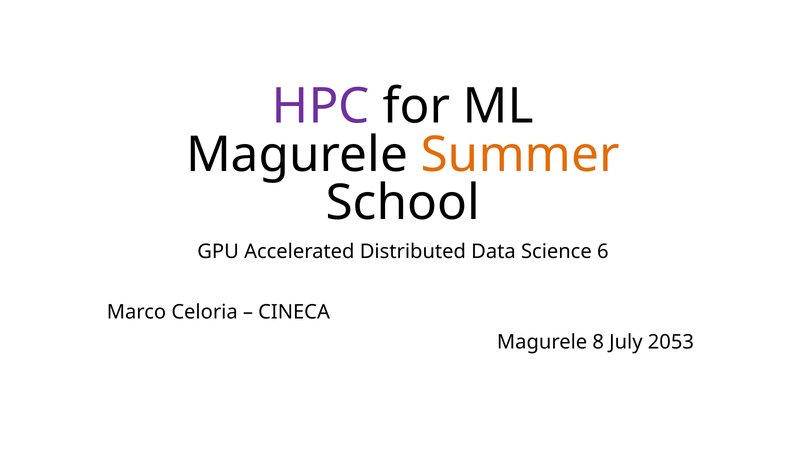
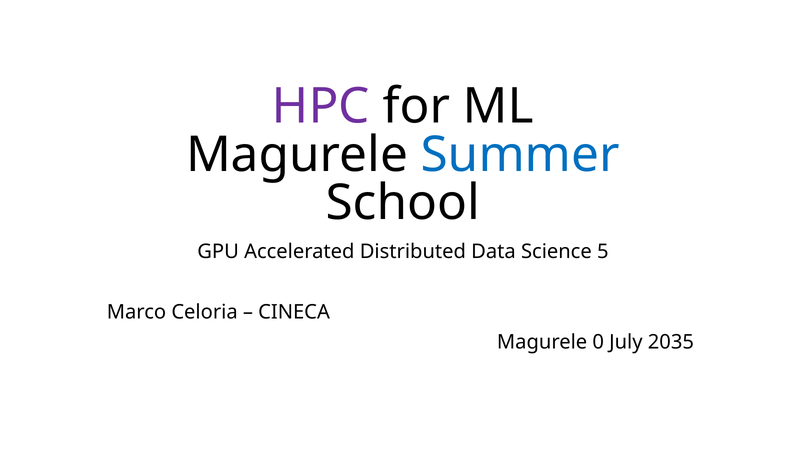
Summer colour: orange -> blue (520, 155)
6: 6 -> 5 (603, 252)
8: 8 -> 0 (598, 342)
2053: 2053 -> 2035 (671, 342)
